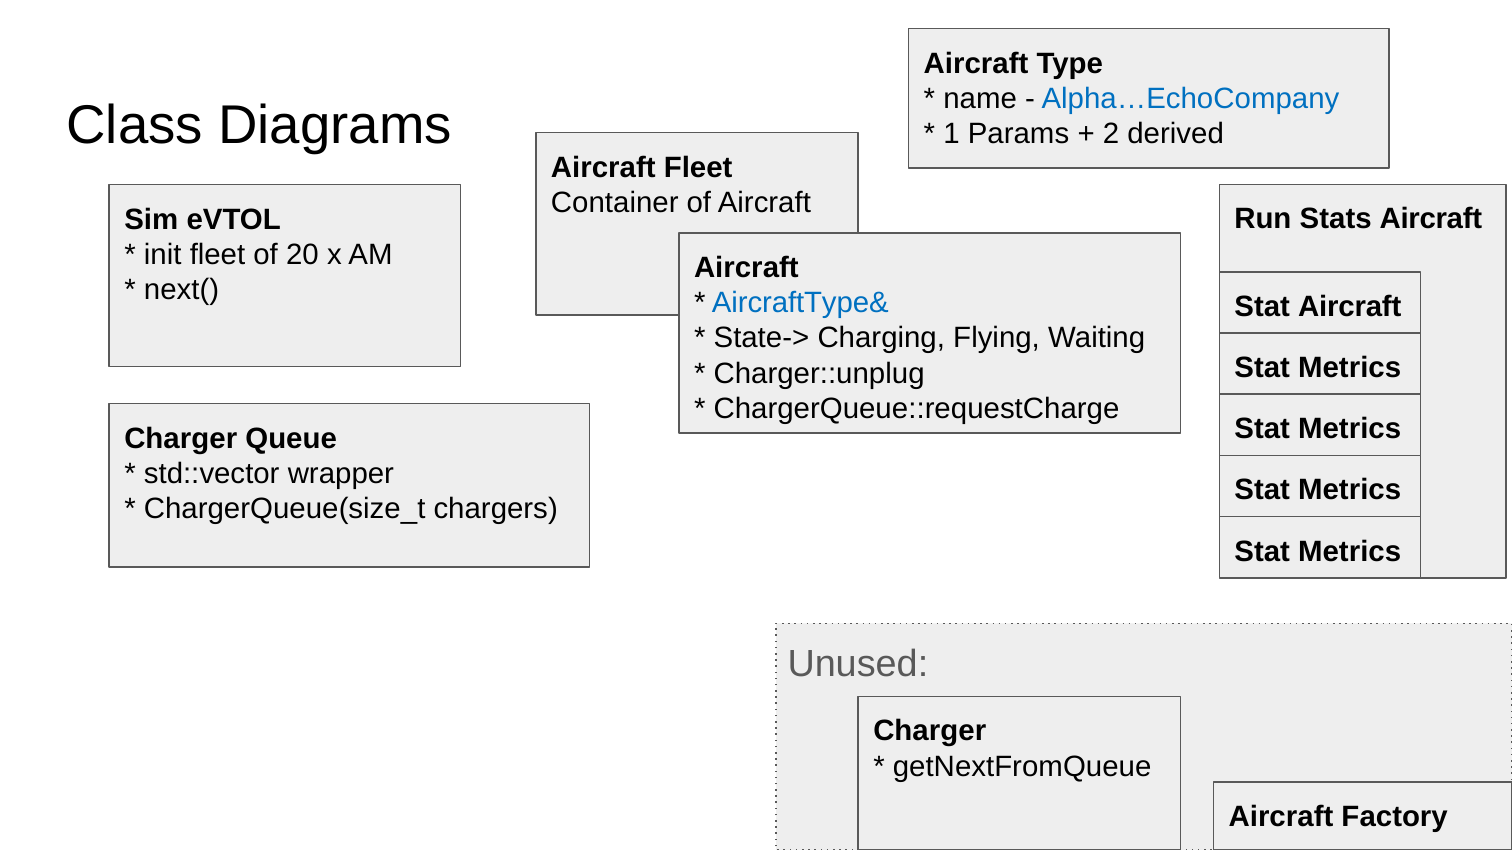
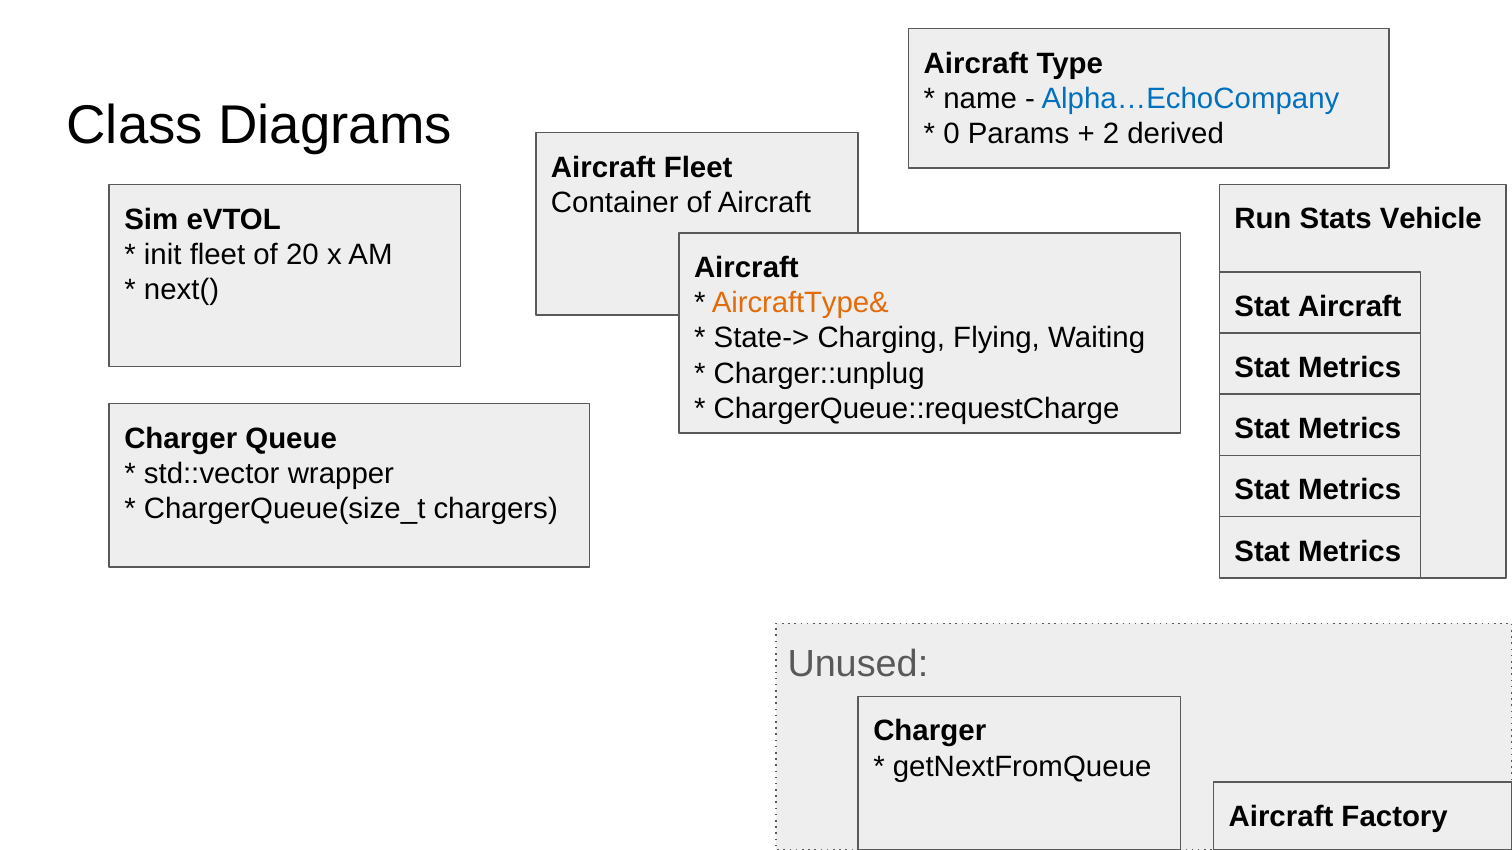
1: 1 -> 0 (952, 134)
Stats Aircraft: Aircraft -> Vehicle (1431, 219)
AircraftType& colour: blue -> orange (800, 303)
